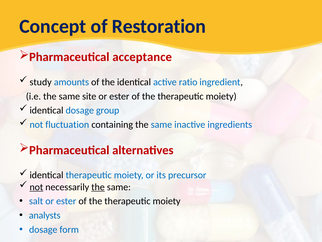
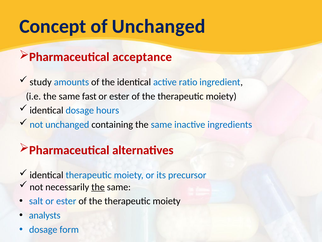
of Restoration: Restoration -> Unchanged (159, 26)
site: site -> fast (89, 96)
group: group -> hours (108, 110)
not fluctuation: fluctuation -> unchanged (67, 124)
not underline: present -> none (36, 187)
